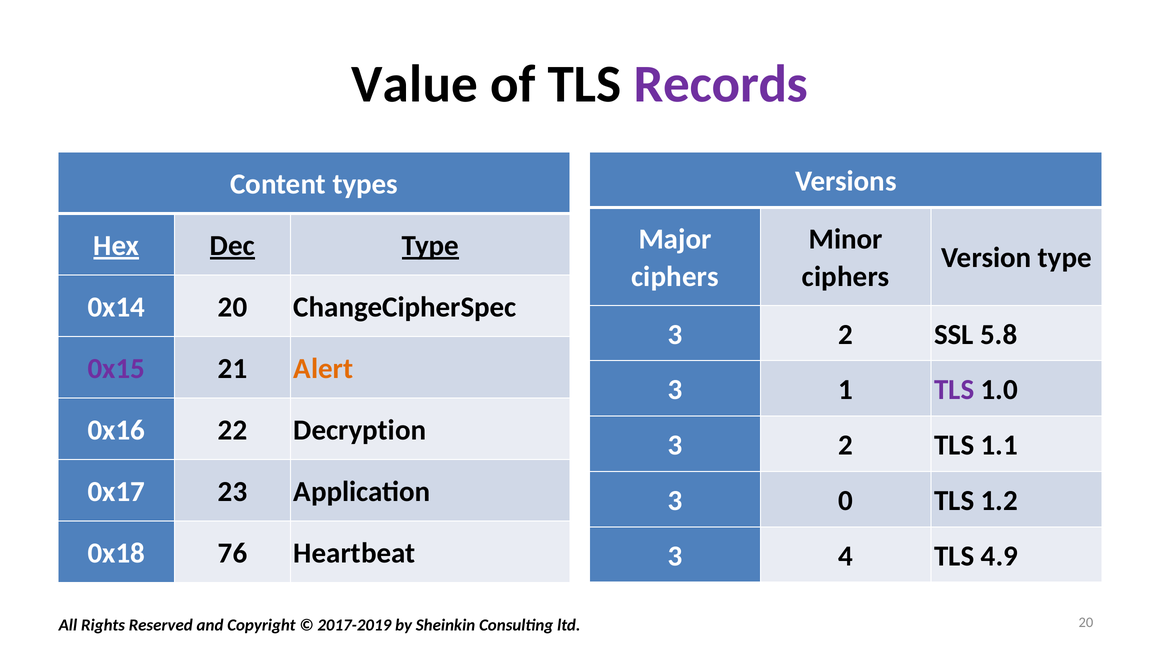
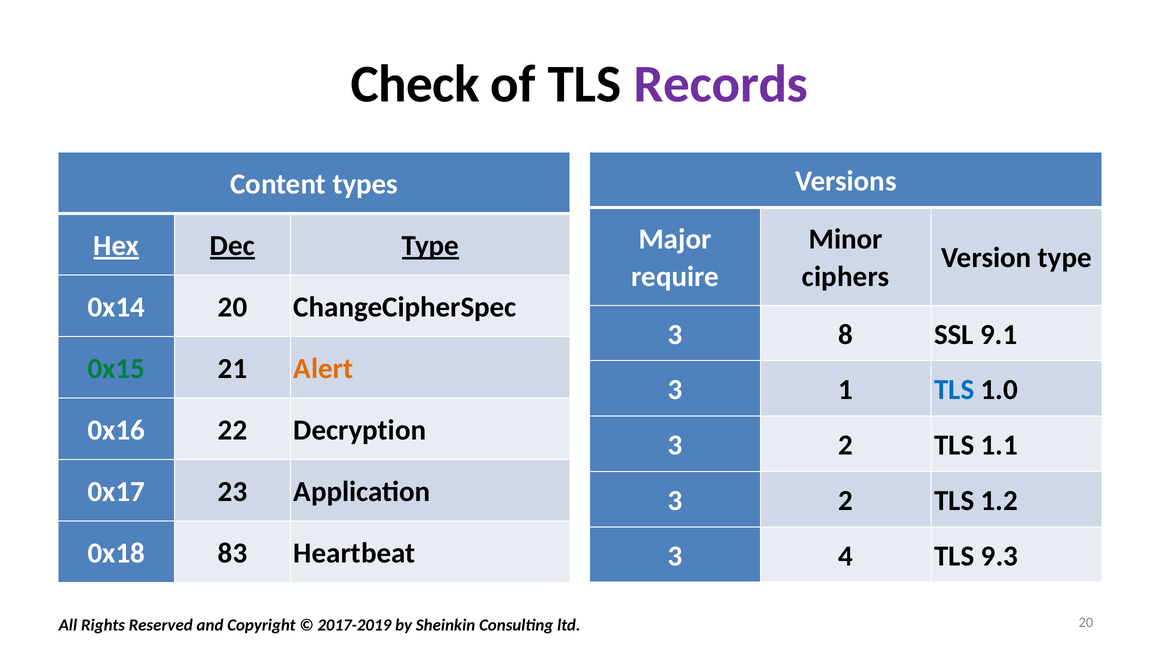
Value: Value -> Check (415, 84)
ciphers: ciphers -> require (675, 277)
2: 2 -> 8 (846, 335)
5.8: 5.8 -> 9.1 (999, 335)
0x15 colour: purple -> green (116, 369)
TLS colour: purple -> blue (954, 390)
0: 0 -> 2 (846, 501)
76: 76 -> 83 (233, 554)
4.9: 4.9 -> 9.3 (999, 556)
